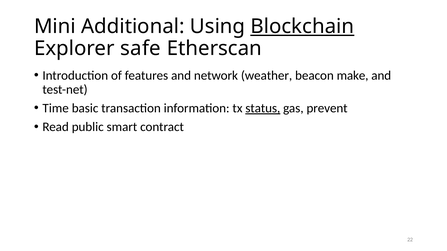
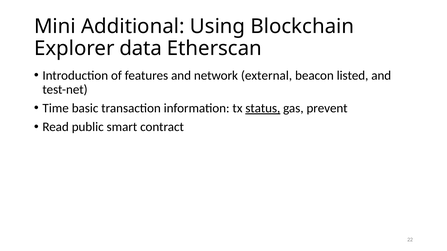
Blockchain underline: present -> none (302, 26)
safe: safe -> data (141, 49)
weather: weather -> external (267, 76)
make: make -> listed (353, 76)
